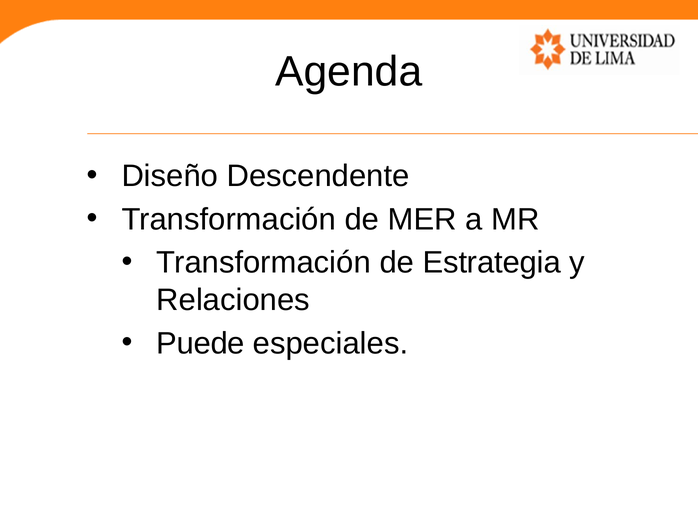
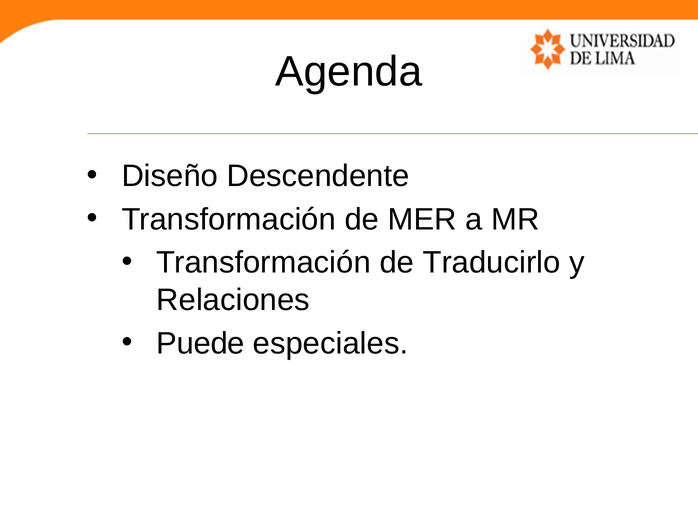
Estrategia: Estrategia -> Traducirlo (492, 263)
